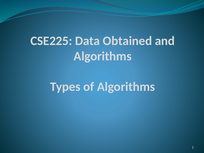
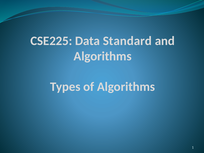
Obtained: Obtained -> Standard (127, 41)
